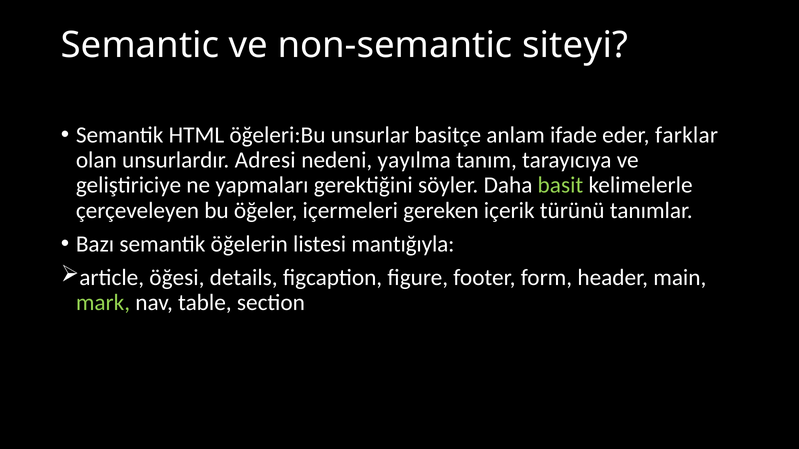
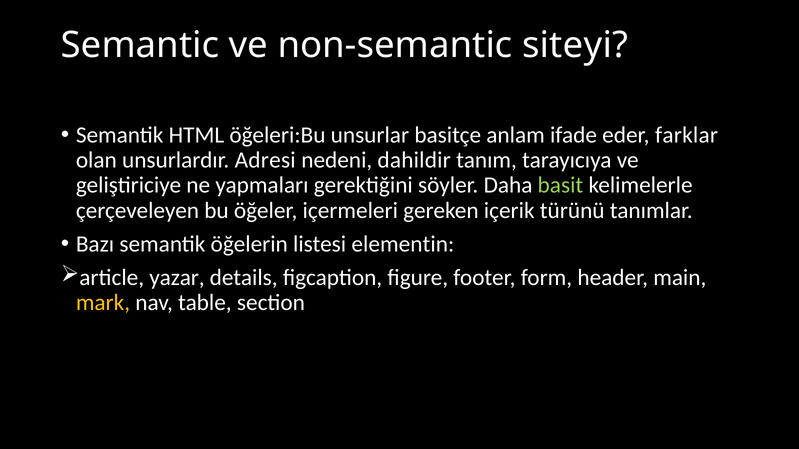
yayılma: yayılma -> dahildir (414, 160)
mantığıyla: mantığıyla -> elementin (403, 244)
öğesi: öğesi -> yazar (177, 278)
mark colour: light green -> yellow (103, 303)
